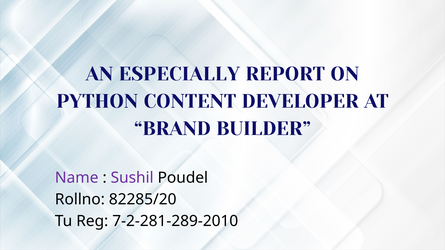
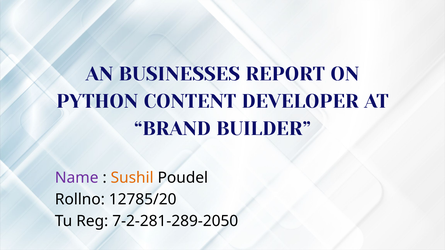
ESPECIALLY: ESPECIALLY -> BUSINESSES (179, 74)
Sushil colour: purple -> orange (132, 178)
82285/20: 82285/20 -> 12785/20 (143, 200)
7-2-281-289-2010: 7-2-281-289-2010 -> 7-2-281-289-2050 (175, 221)
